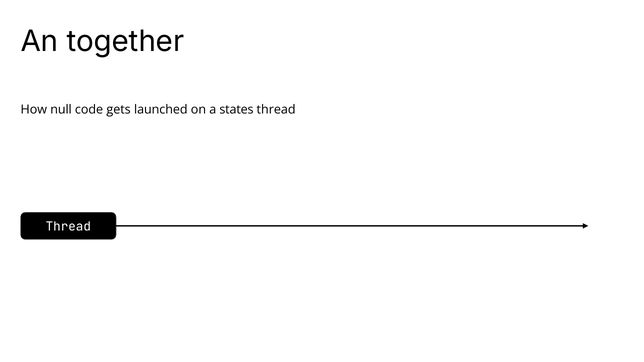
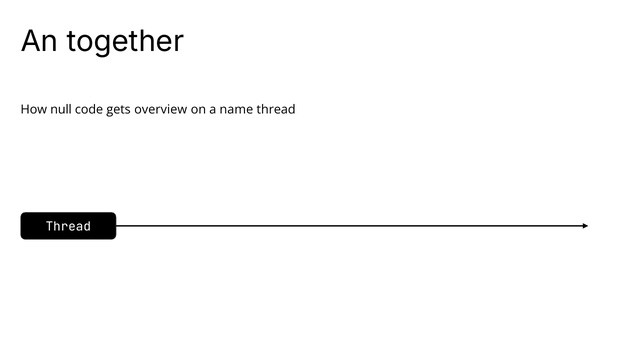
launched: launched -> overview (161, 110)
states: states -> name (236, 110)
